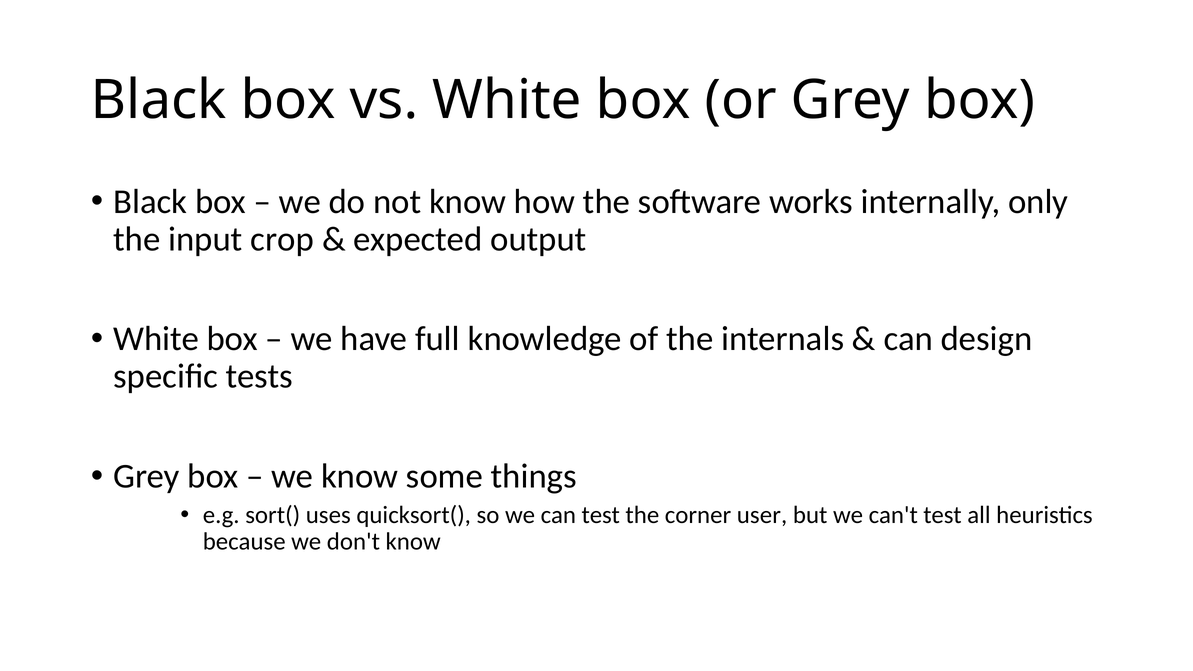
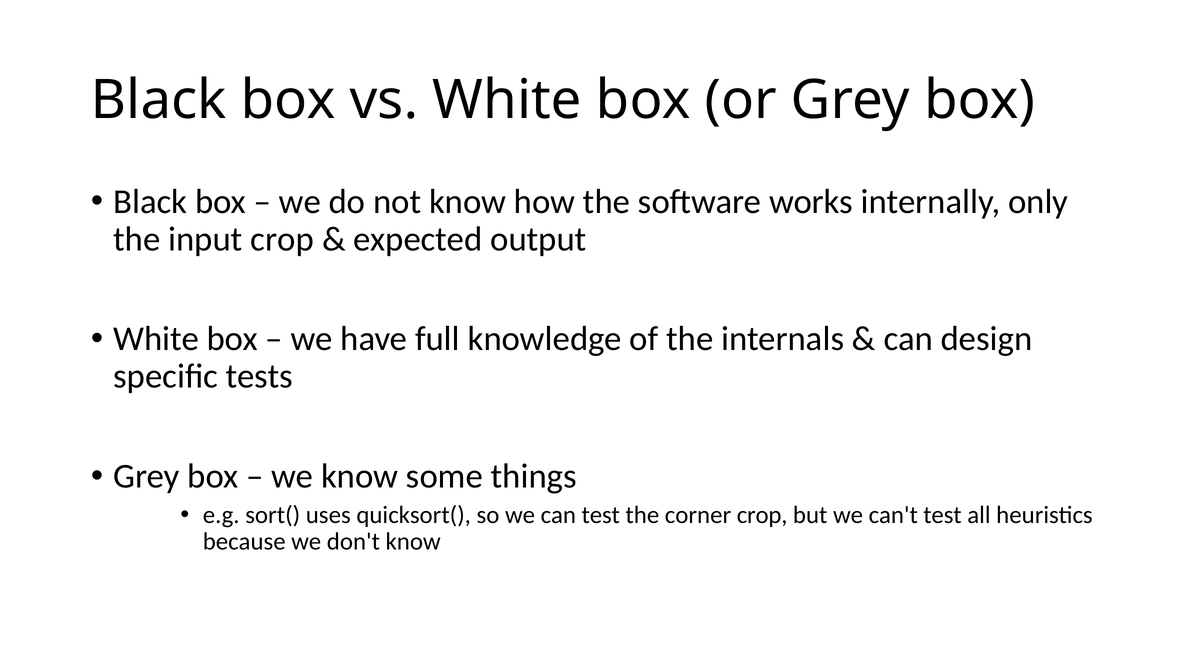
corner user: user -> crop (762, 515)
